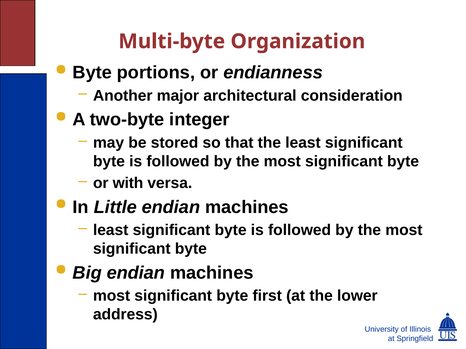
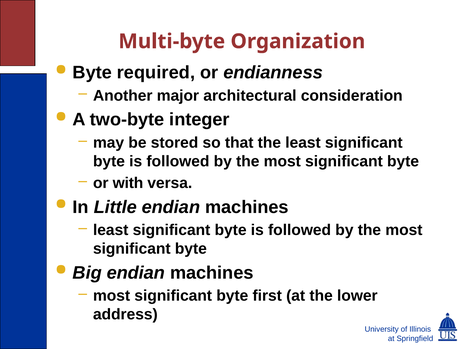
portions: portions -> required (156, 73)
